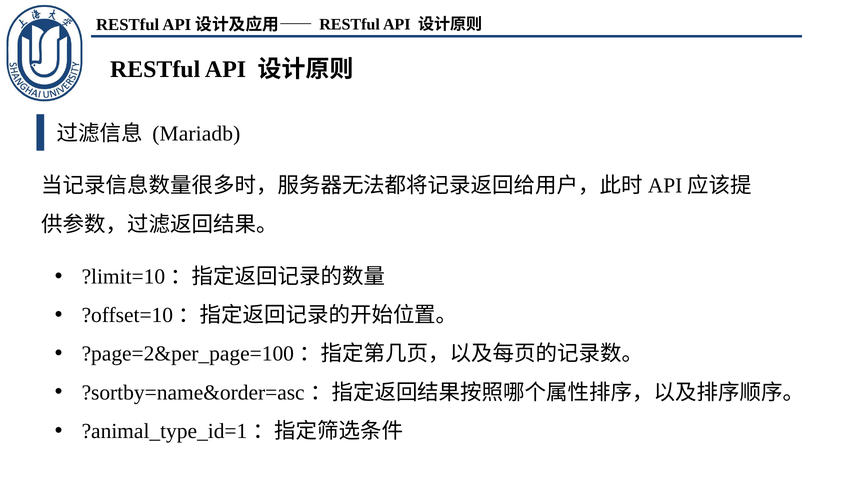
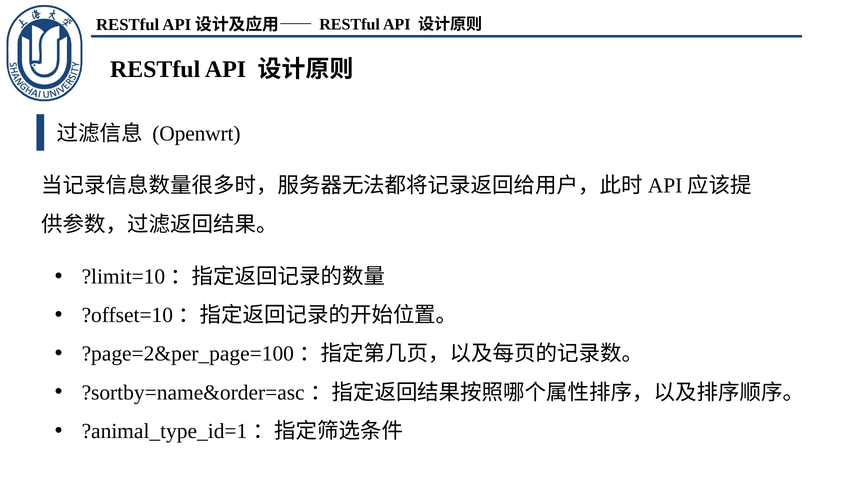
Mariadb: Mariadb -> Openwrt (196, 134)
